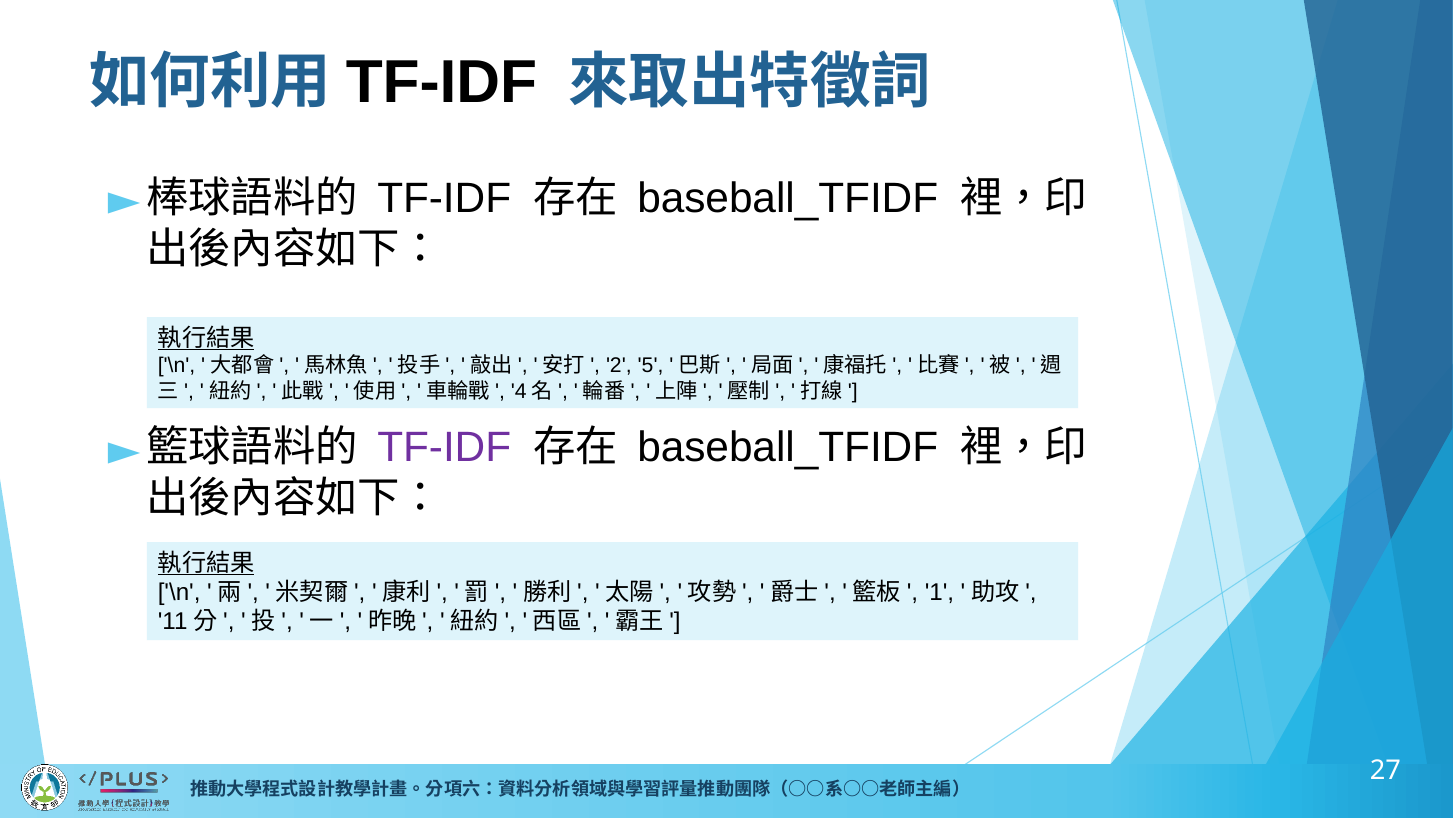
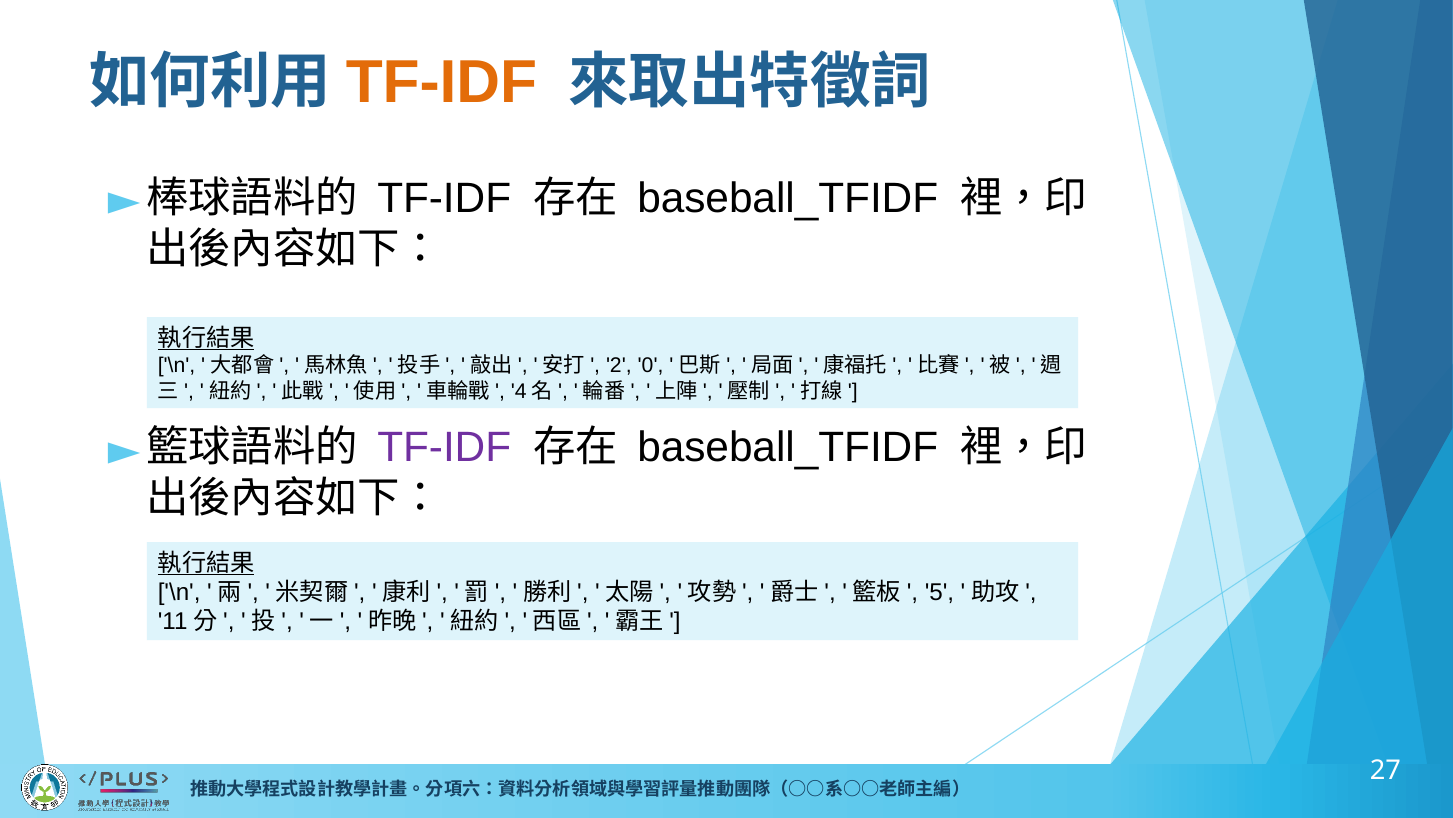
TF-IDF colour: black -> orange (441, 83)
5: 5 -> 0 (651, 366)
1: 1 -> 5 (939, 592)
